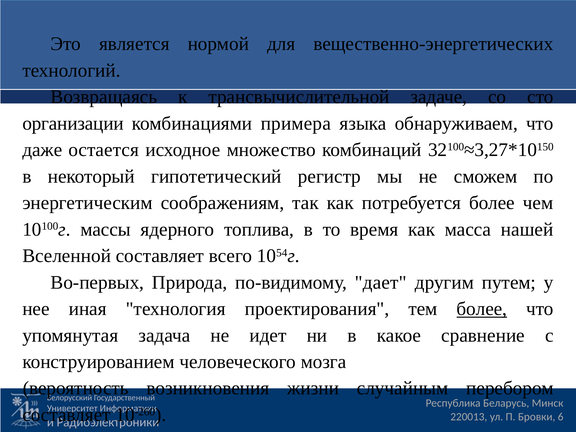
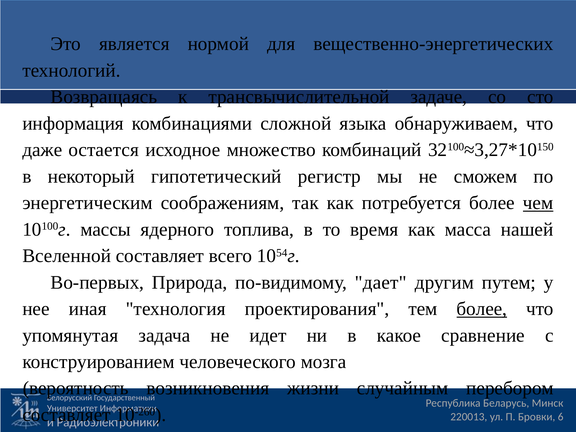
организации: организации -> информация (73, 123)
примера: примера -> сложной (296, 123)
чем underline: none -> present (538, 203)
